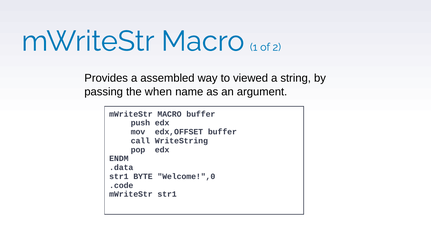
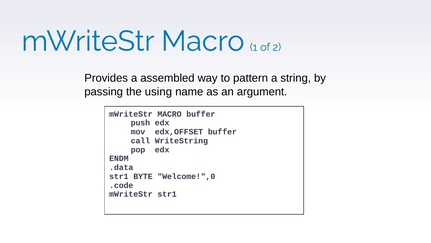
viewed: viewed -> pattern (251, 78)
when: when -> using (158, 92)
